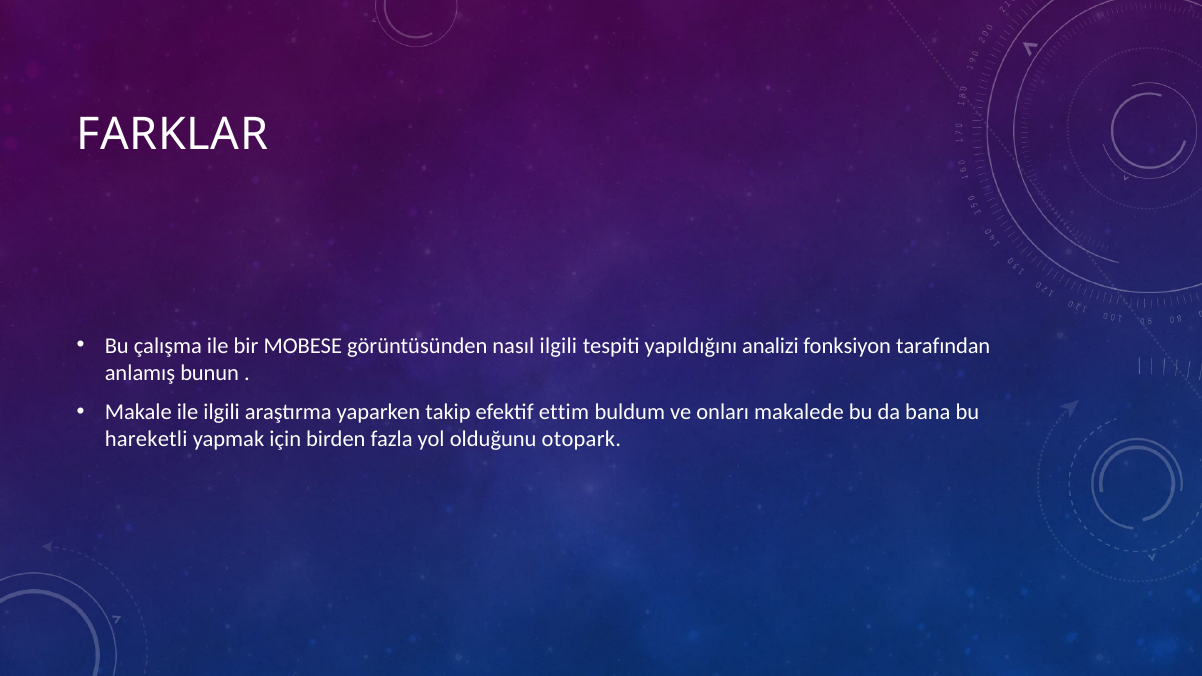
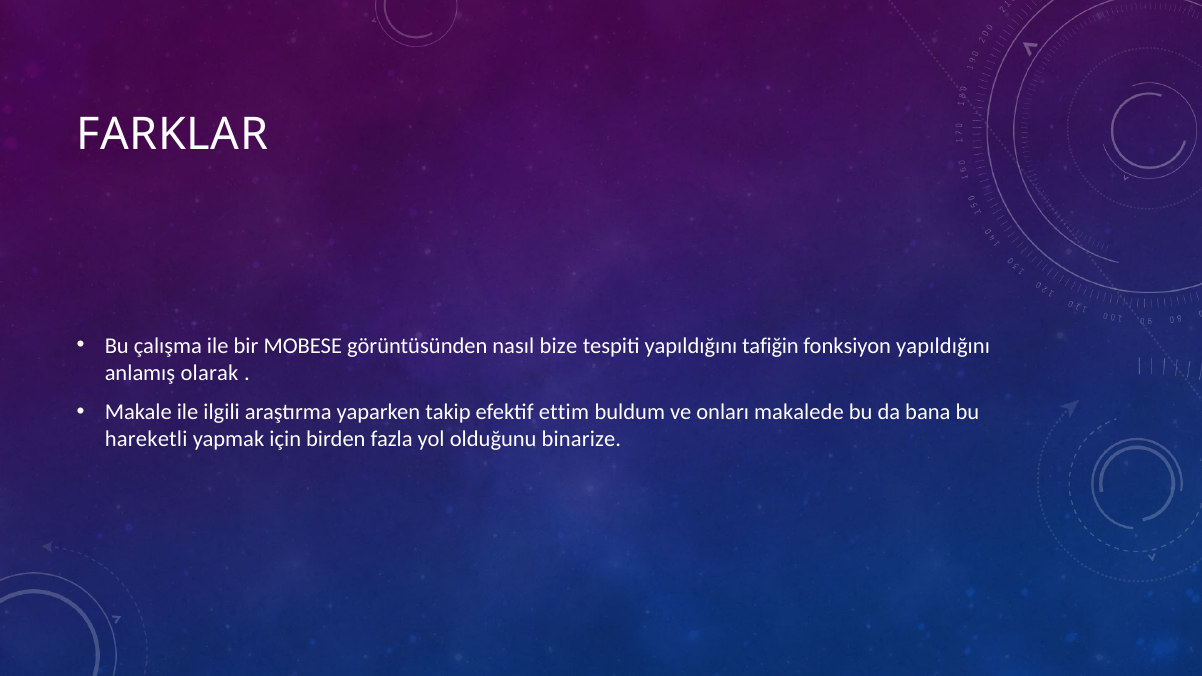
nasıl ilgili: ilgili -> bize (558, 346)
analizi: analizi -> tafiğin (770, 346)
fonksiyon tarafından: tarafından -> yapıldığını (943, 346)
bunun: bunun -> olarak (209, 373)
otopark: otopark -> binarize (581, 439)
